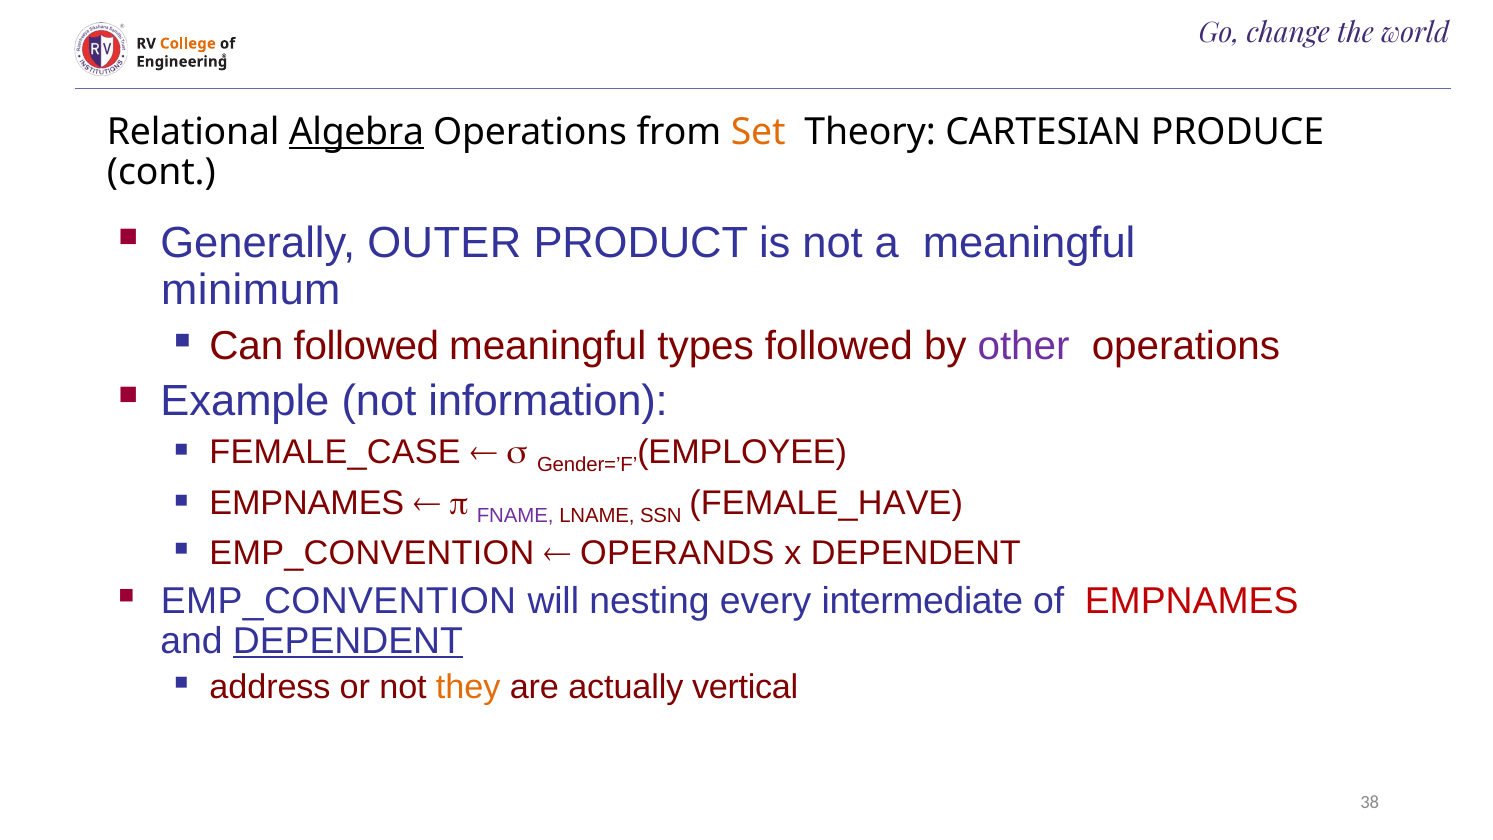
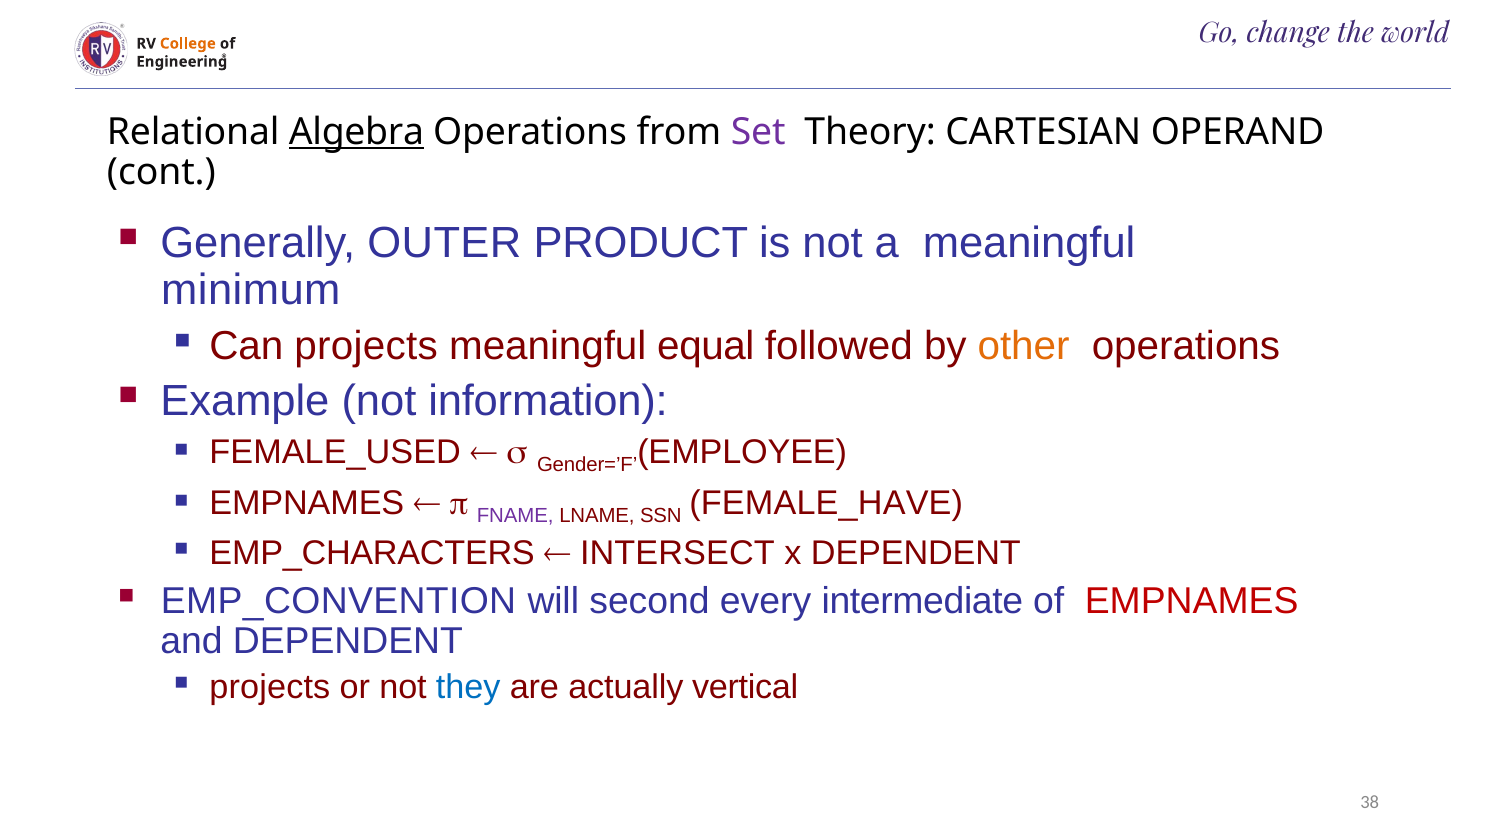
Set colour: orange -> purple (758, 132)
PRODUCE: PRODUCE -> OPERAND (1238, 132)
Can followed: followed -> projects (366, 346)
types: types -> equal (706, 346)
other colour: purple -> orange (1024, 346)
FEMALE_CASE: FEMALE_CASE -> FEMALE_USED (335, 452)
EMP_CONVENTION: EMP_CONVENTION -> EMP_CHARACTERS (372, 553)
OPERANDS: OPERANDS -> INTERSECT (677, 553)
nesting: nesting -> second (649, 601)
DEPENDENT underline: present -> none (348, 641)
address: address -> projects (270, 687)
they colour: orange -> blue (468, 687)
